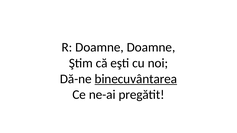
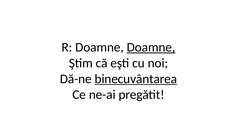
Doamne underline: none -> present (151, 47)
